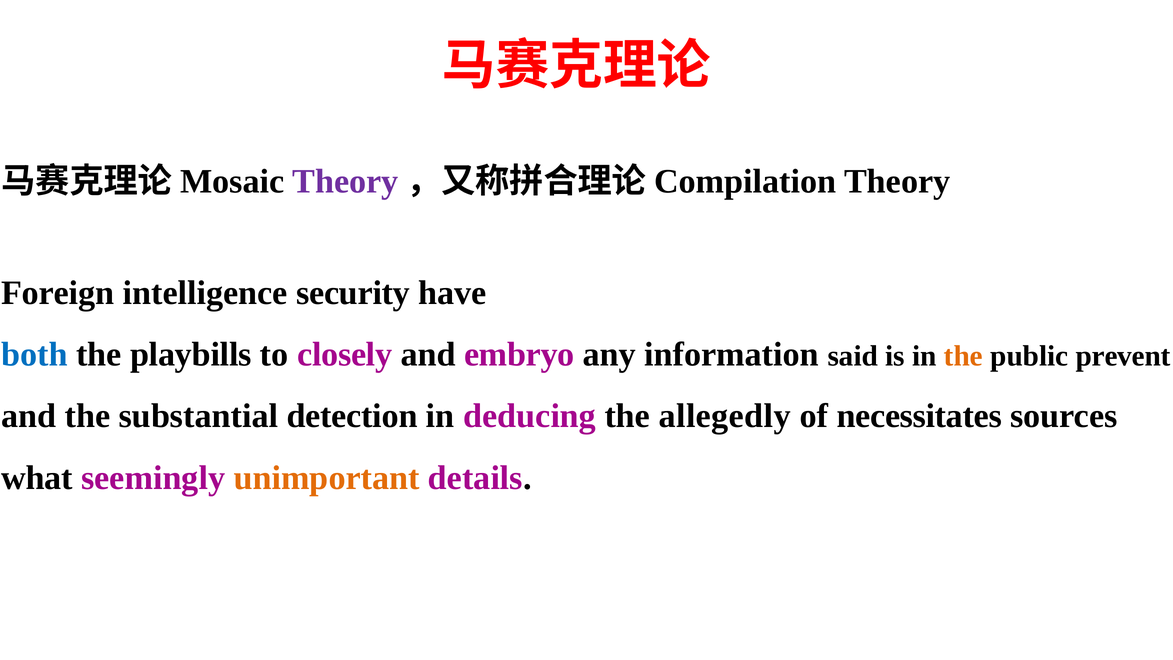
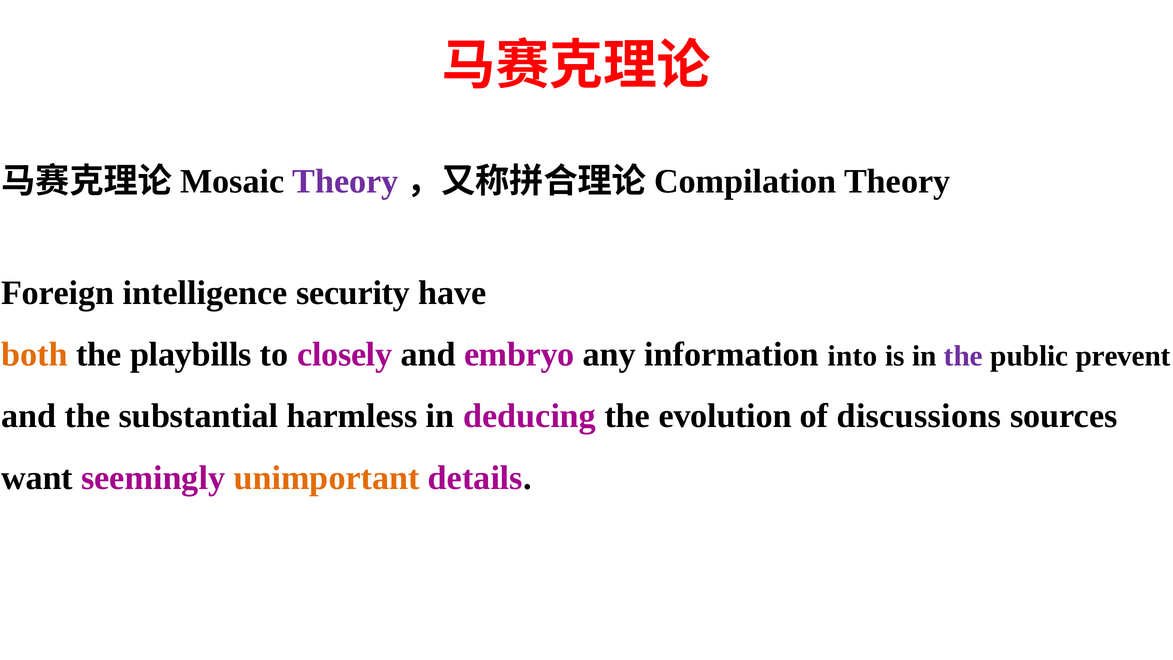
both colour: blue -> orange (34, 354)
said: said -> into (853, 356)
the colour: orange -> purple (963, 356)
detection: detection -> harmless (352, 416)
allegedly: allegedly -> evolution (725, 416)
necessitates: necessitates -> discussions (919, 416)
what: what -> want (37, 478)
